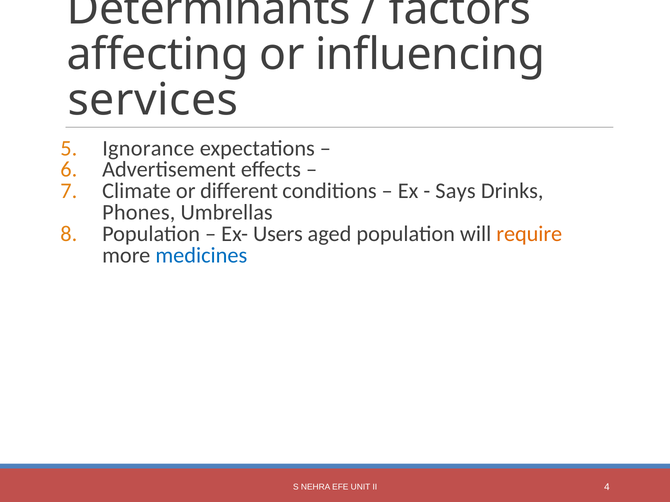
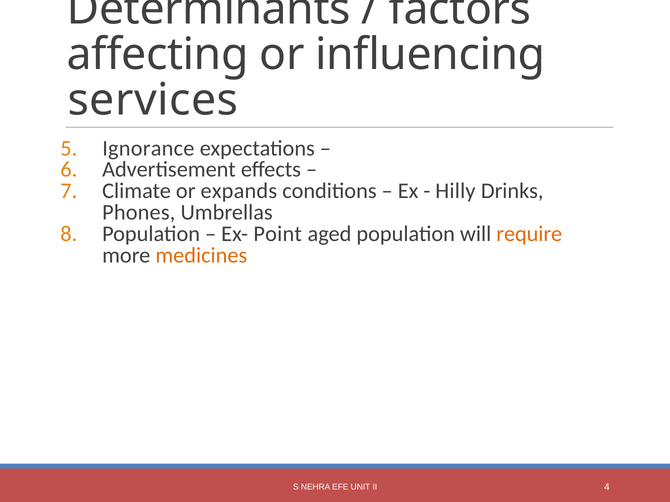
different: different -> expands (239, 191)
Says: Says -> Hilly (455, 191)
Users: Users -> Point (278, 234)
medicines colour: blue -> orange (201, 256)
